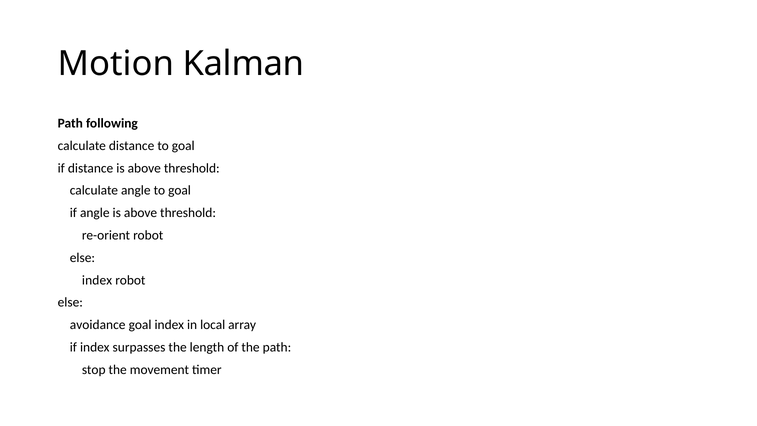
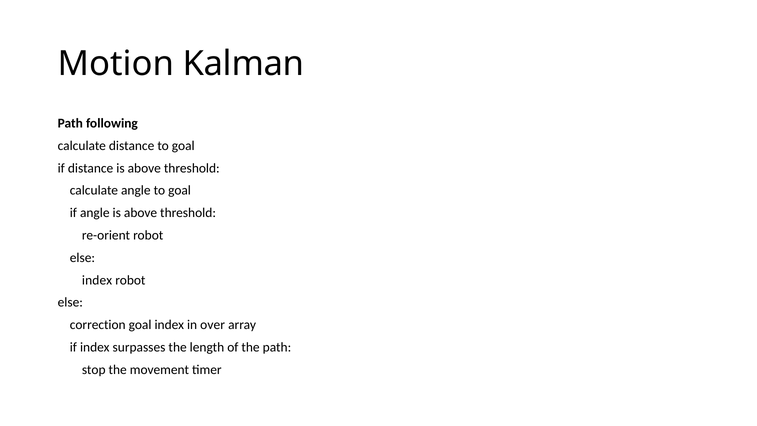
avoidance: avoidance -> correction (98, 325)
local: local -> over (213, 325)
